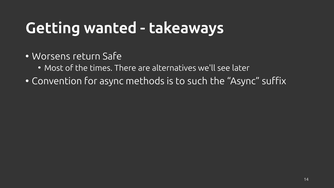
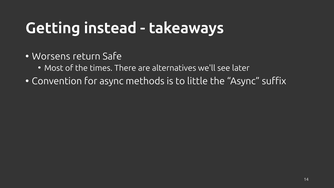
wanted: wanted -> instead (110, 28)
such: such -> little (197, 81)
